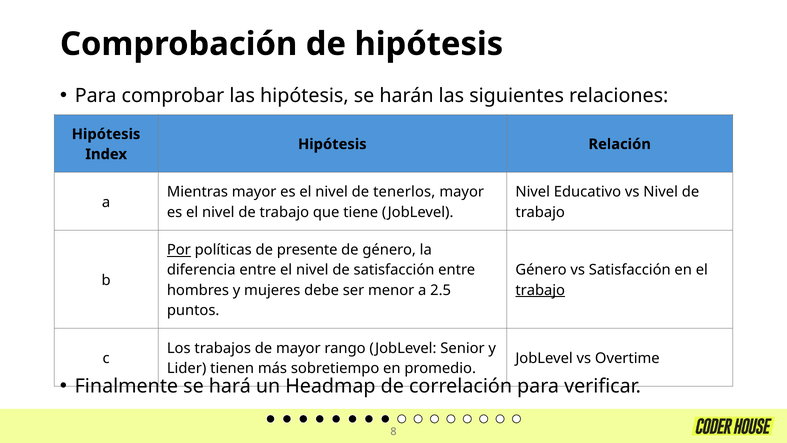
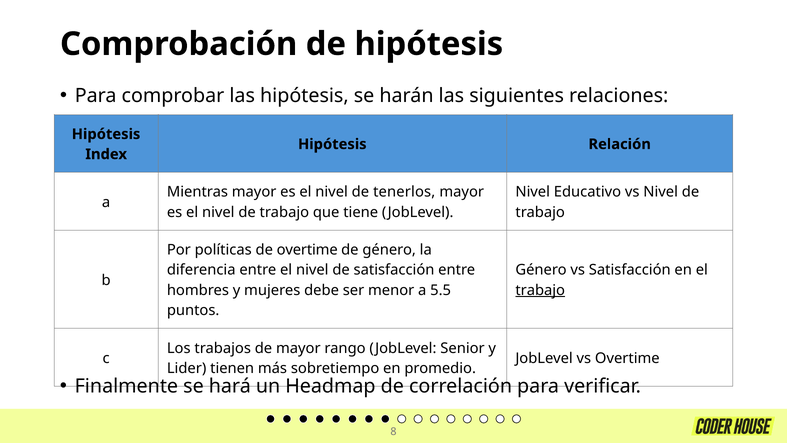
Por underline: present -> none (179, 250)
de presente: presente -> overtime (307, 250)
2.5: 2.5 -> 5.5 (441, 290)
